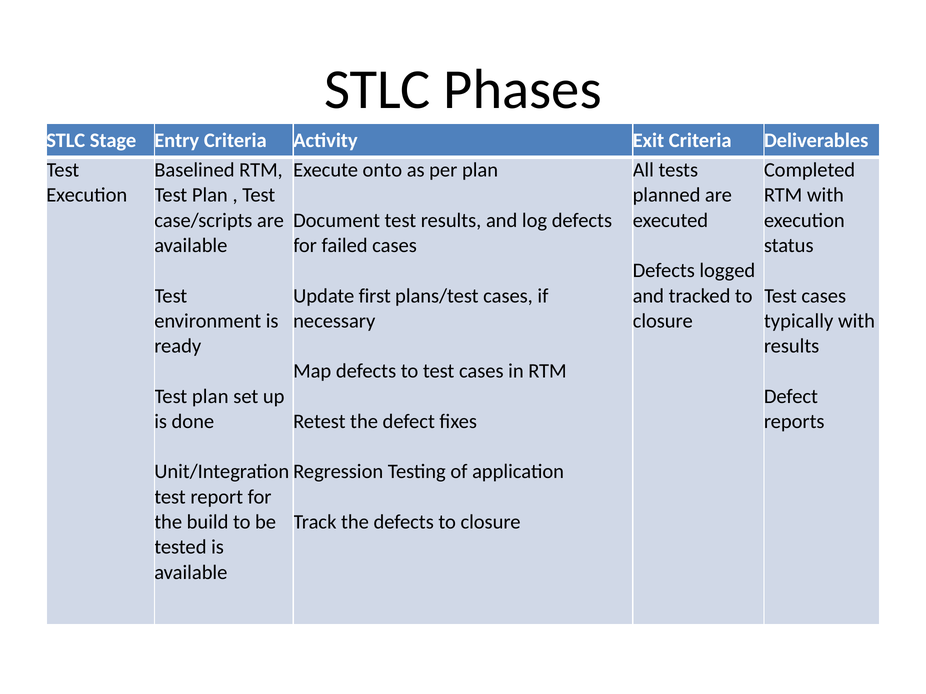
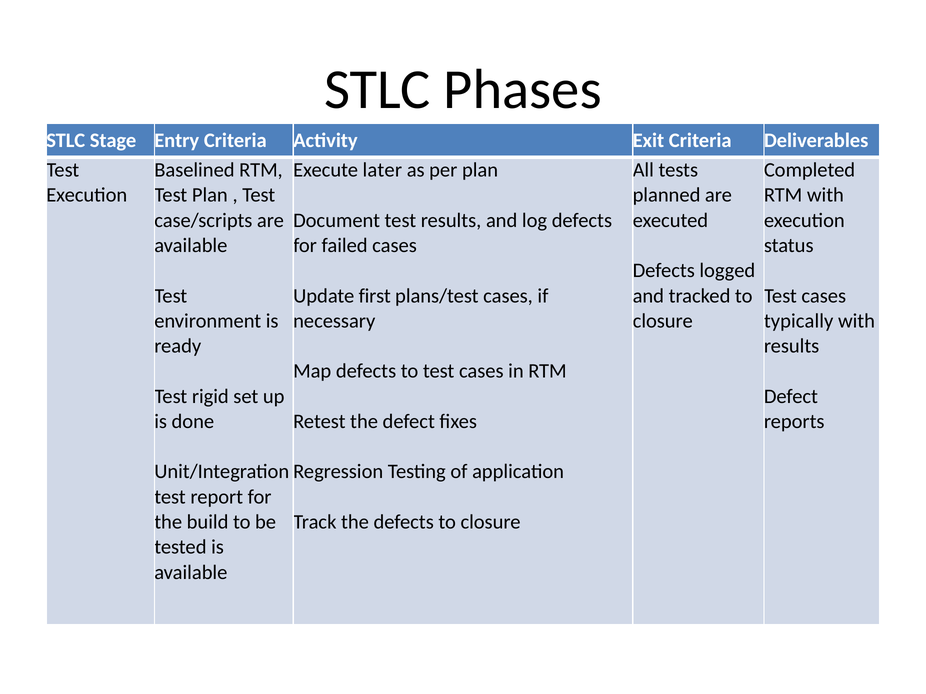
onto: onto -> later (382, 170)
plan: plan -> rigid (210, 397)
